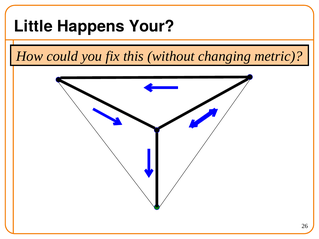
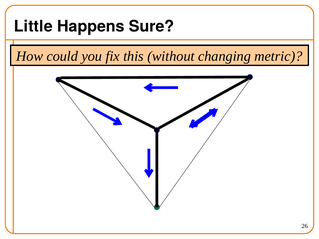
Your: Your -> Sure (152, 26)
